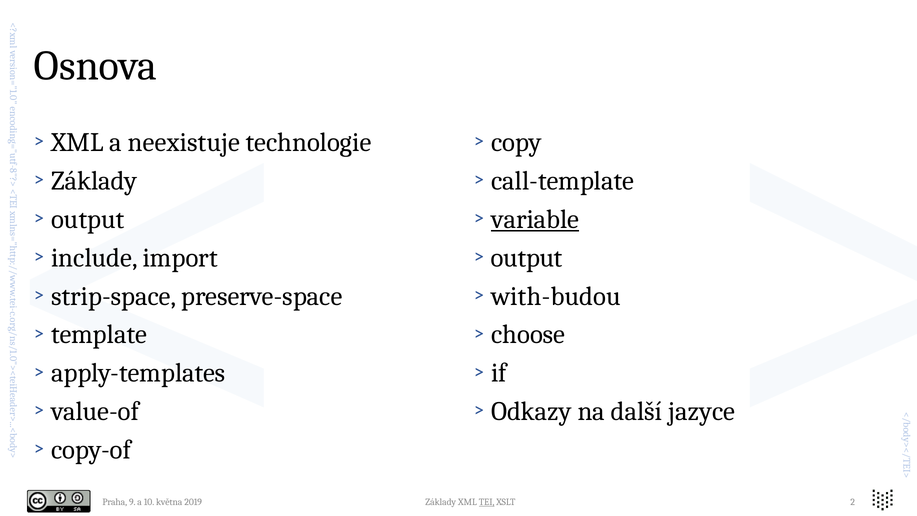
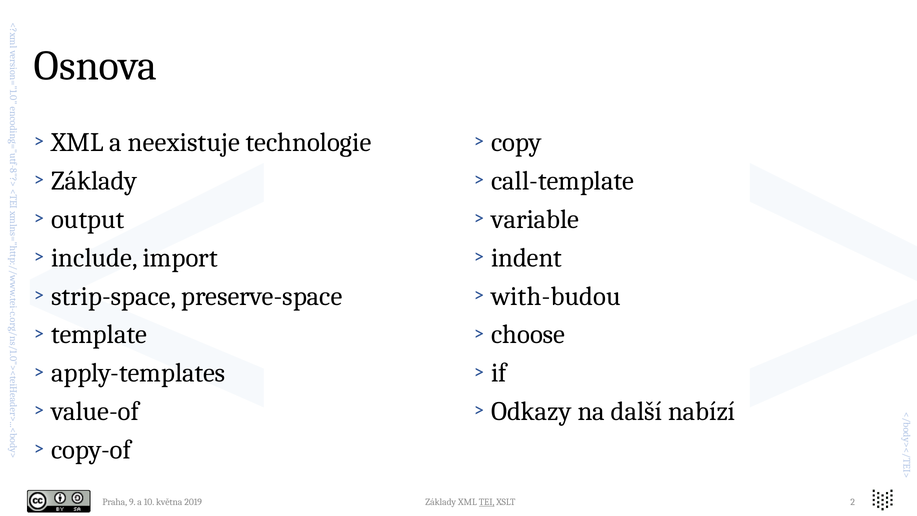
variable underline: present -> none (535, 219)
output: output -> indent (527, 258)
jazyce: jazyce -> nabízí (702, 411)
